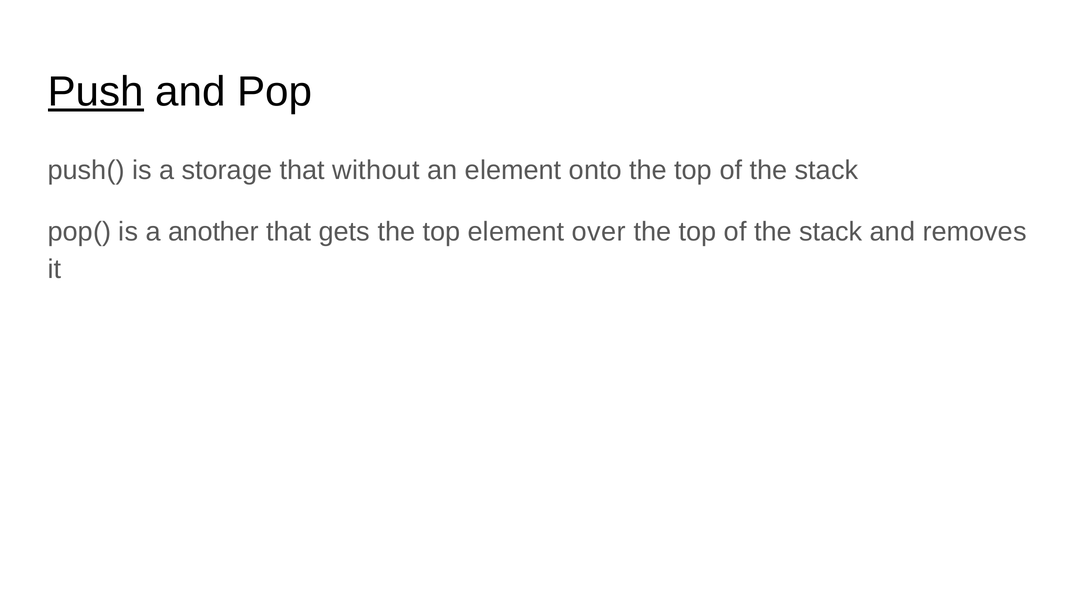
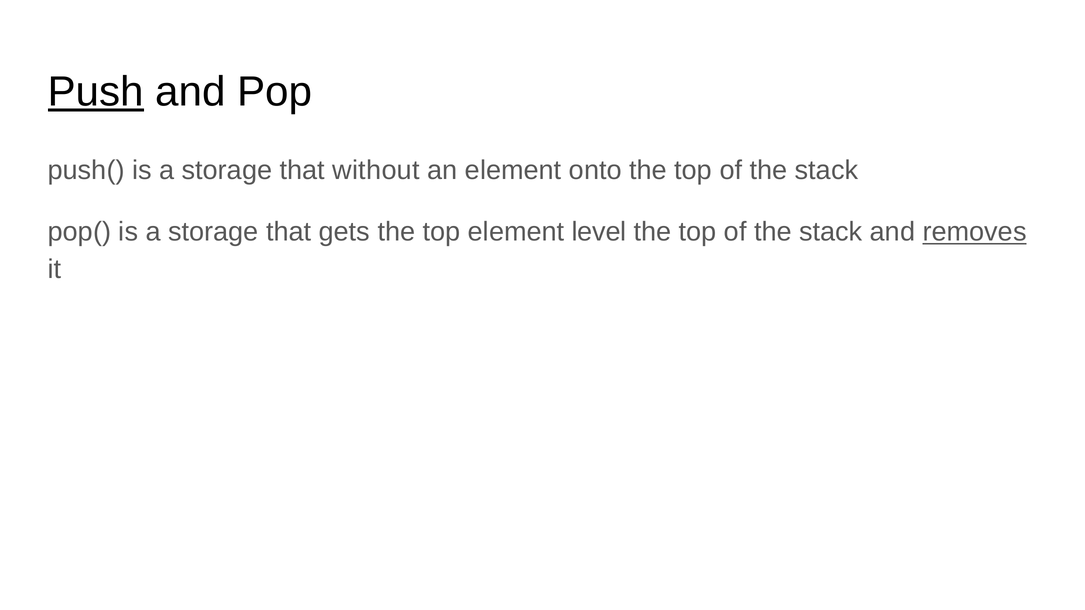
pop( is a another: another -> storage (213, 232)
over: over -> level (599, 232)
removes underline: none -> present (975, 232)
